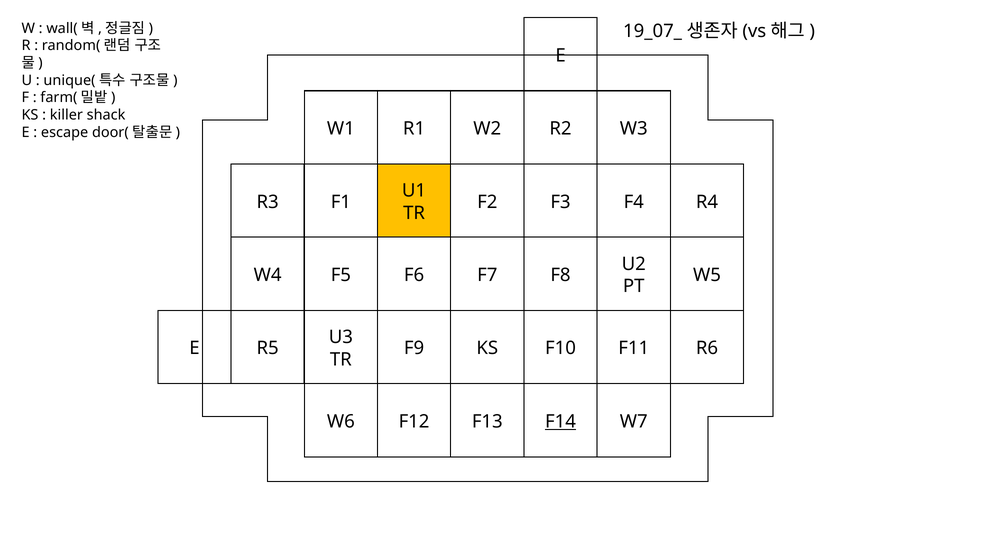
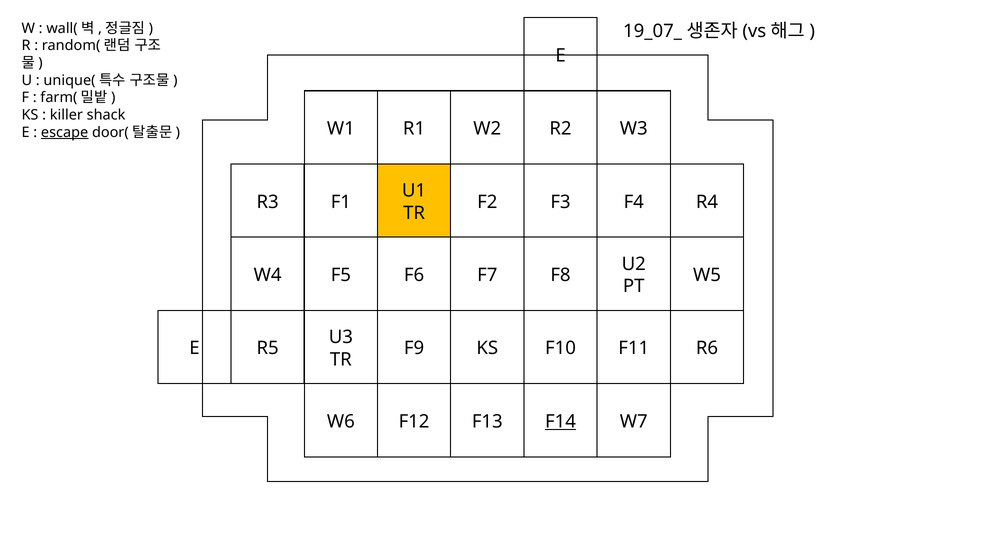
escape underline: none -> present (65, 132)
